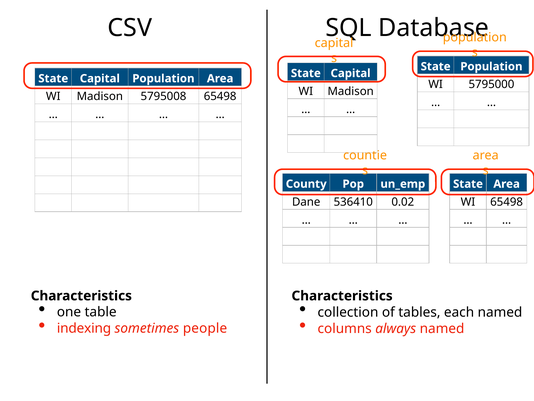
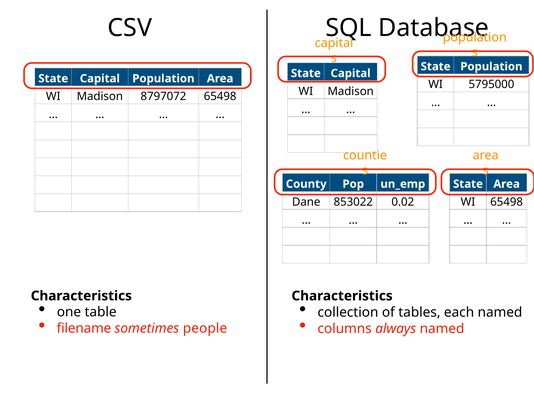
5795008: 5795008 -> 8797072 (163, 96)
536410: 536410 -> 853022 (353, 202)
indexing: indexing -> filename (84, 328)
